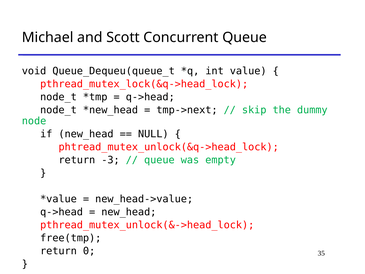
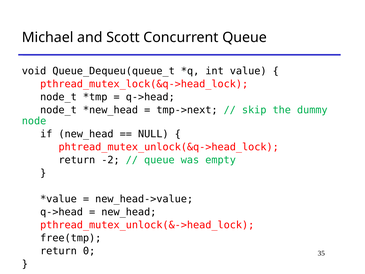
-3: -3 -> -2 (110, 160)
